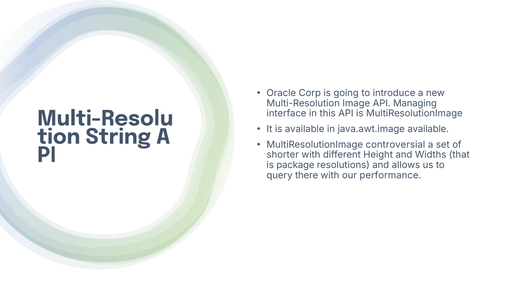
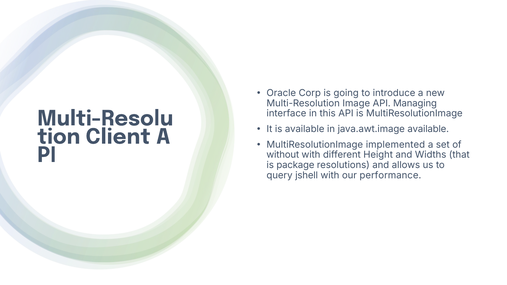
String: String -> Client (118, 137)
controversial: controversial -> implemented (395, 145)
shorter: shorter -> without (283, 155)
there: there -> jshell (307, 175)
